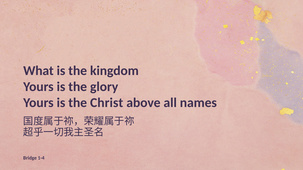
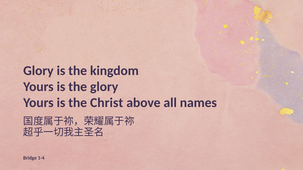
What: What -> Glory (38, 71)
